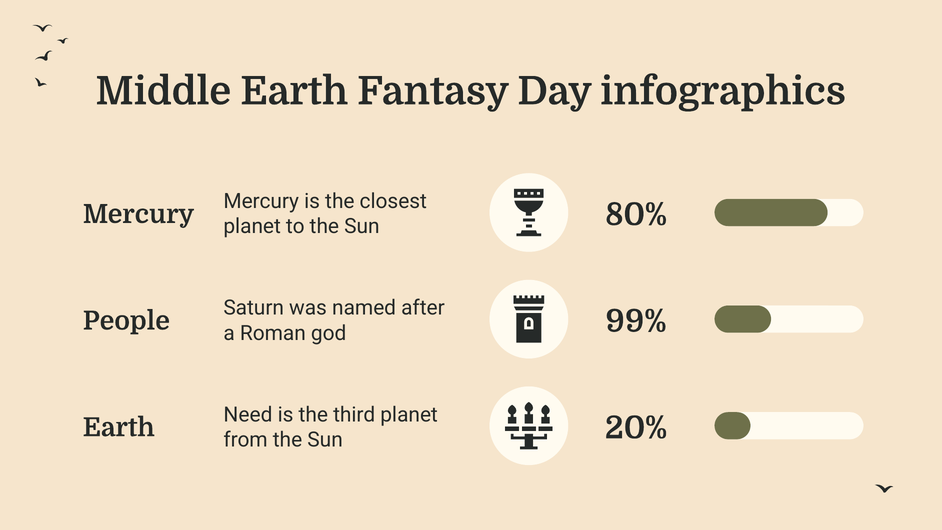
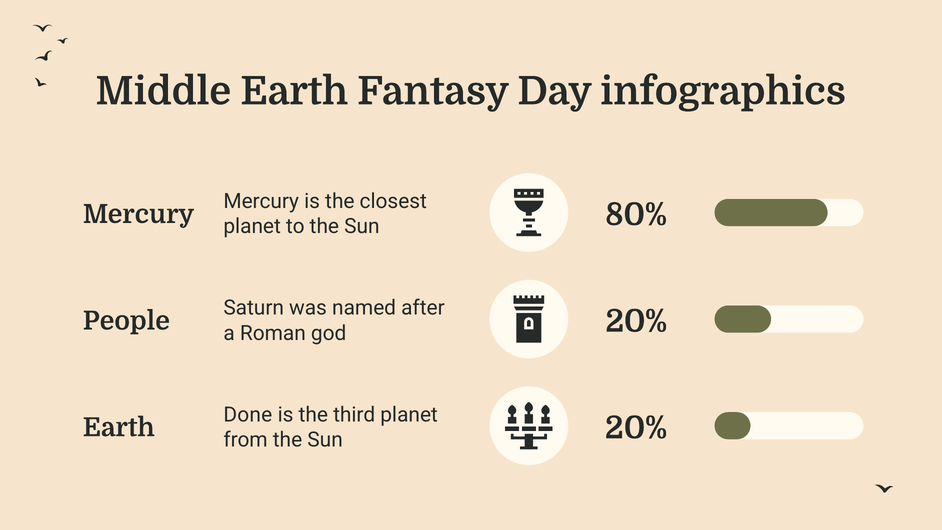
god 99%: 99% -> 20% (636, 321)
Need: Need -> Done (248, 415)
